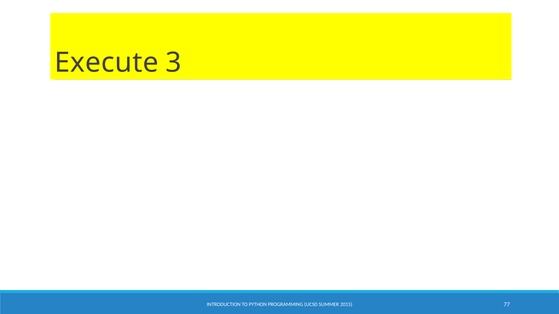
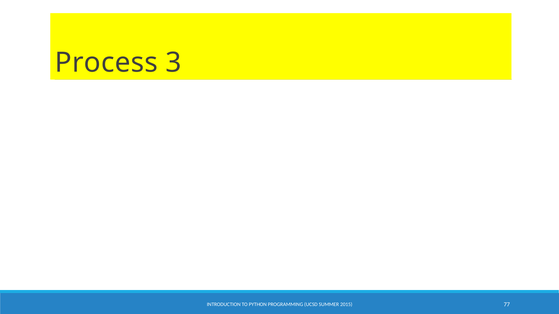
Execute: Execute -> Process (106, 63)
